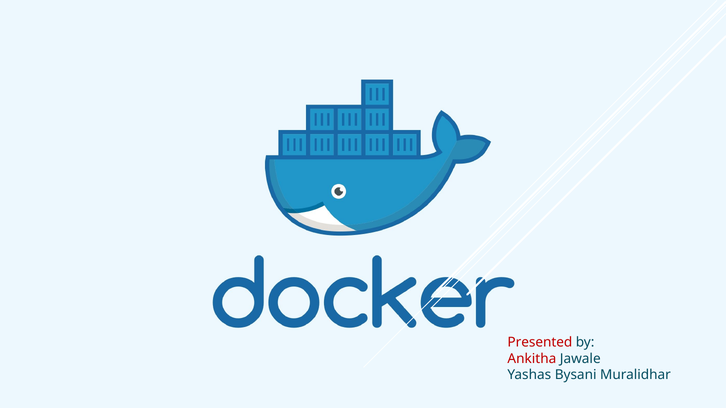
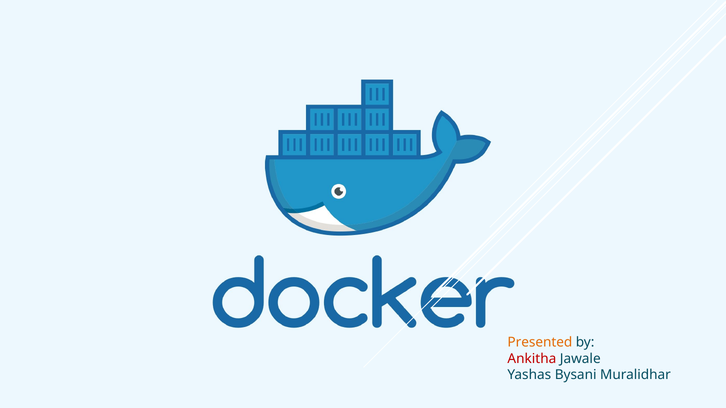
Presented colour: red -> orange (540, 343)
